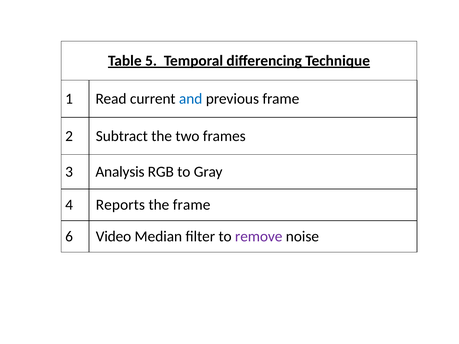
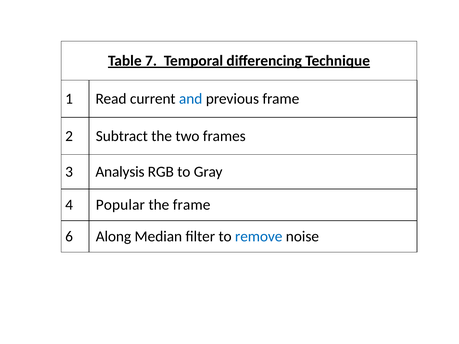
5: 5 -> 7 (151, 61)
Reports: Reports -> Popular (120, 205)
Video: Video -> Along (113, 237)
remove colour: purple -> blue (259, 237)
